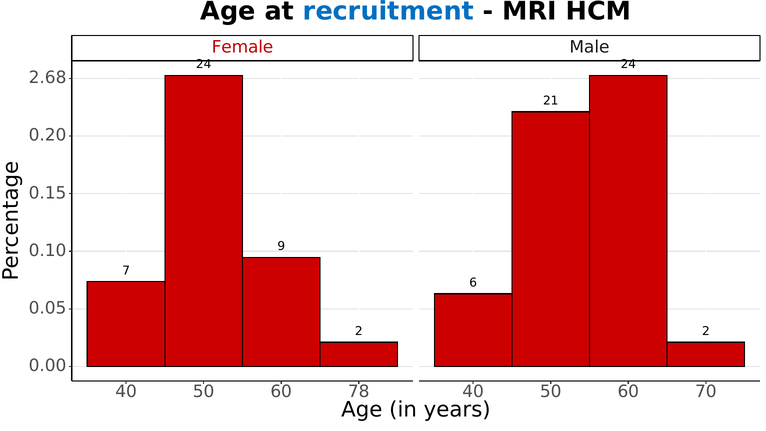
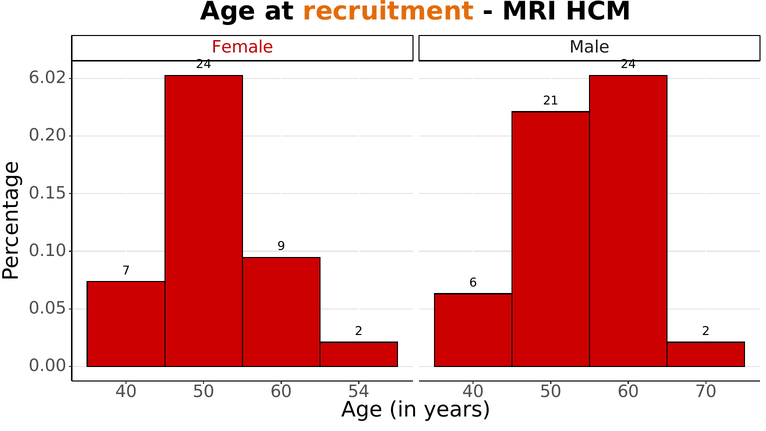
recruitment colour: blue -> orange (388, 11)
2.68: 2.68 -> 6.02 (48, 78)
78: 78 -> 54 (359, 392)
